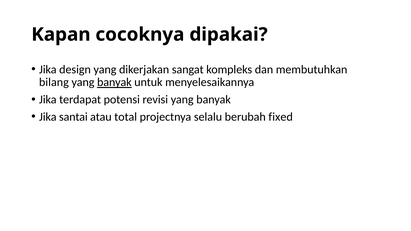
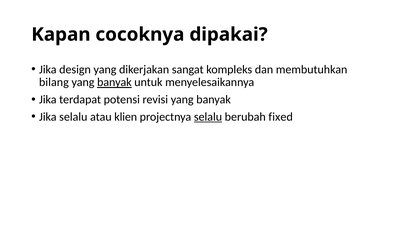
Jika santai: santai -> selalu (73, 117)
total: total -> klien (126, 117)
selalu underline: none -> present (208, 117)
